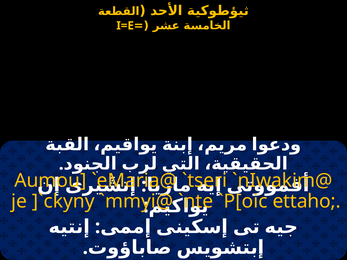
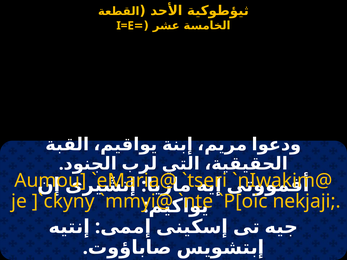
ettaho: ettaho -> nekjaji (307, 201)
